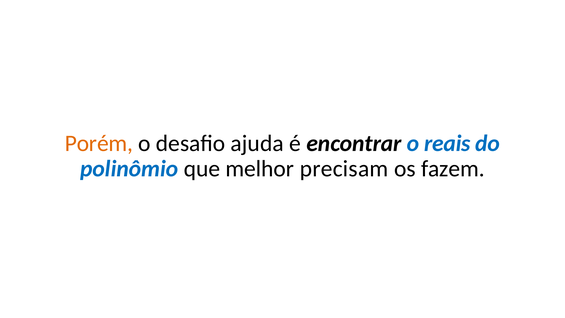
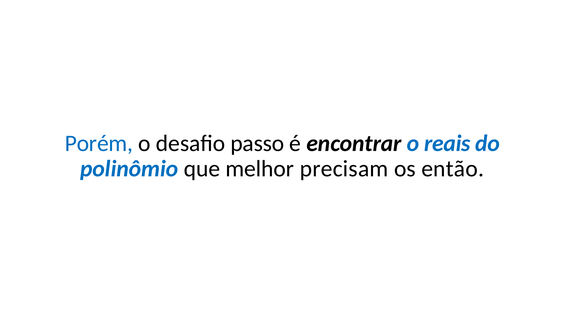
Porém colour: orange -> blue (99, 143)
ajuda: ajuda -> passo (257, 143)
fazem: fazem -> então (453, 169)
